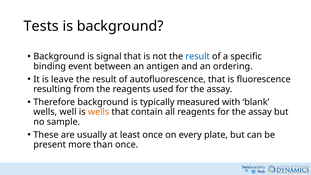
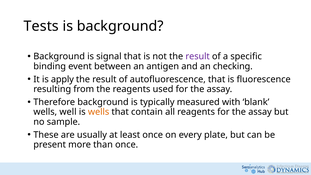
result colour: blue -> purple (198, 56)
ordering: ordering -> checking (233, 66)
leave: leave -> apply (62, 79)
